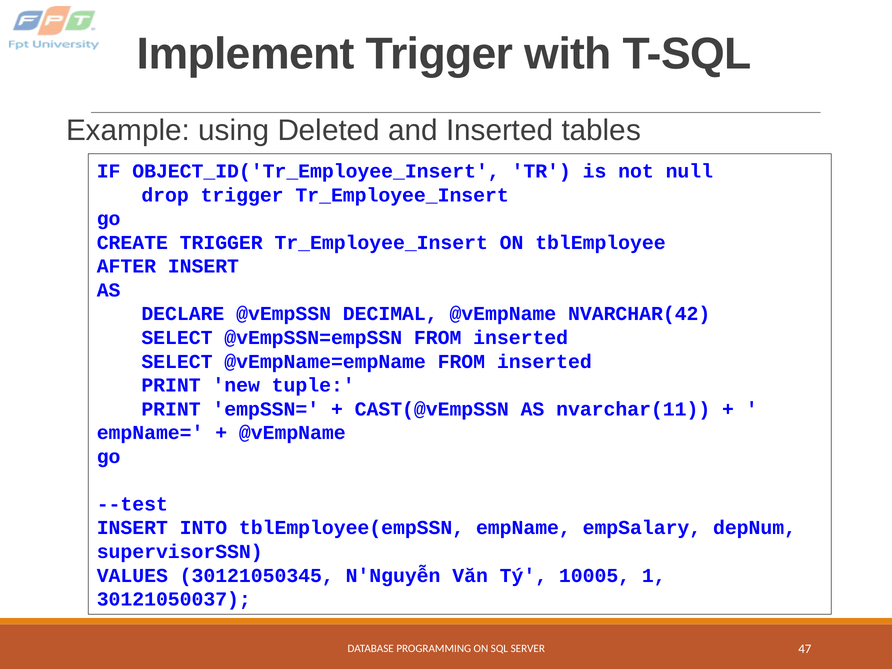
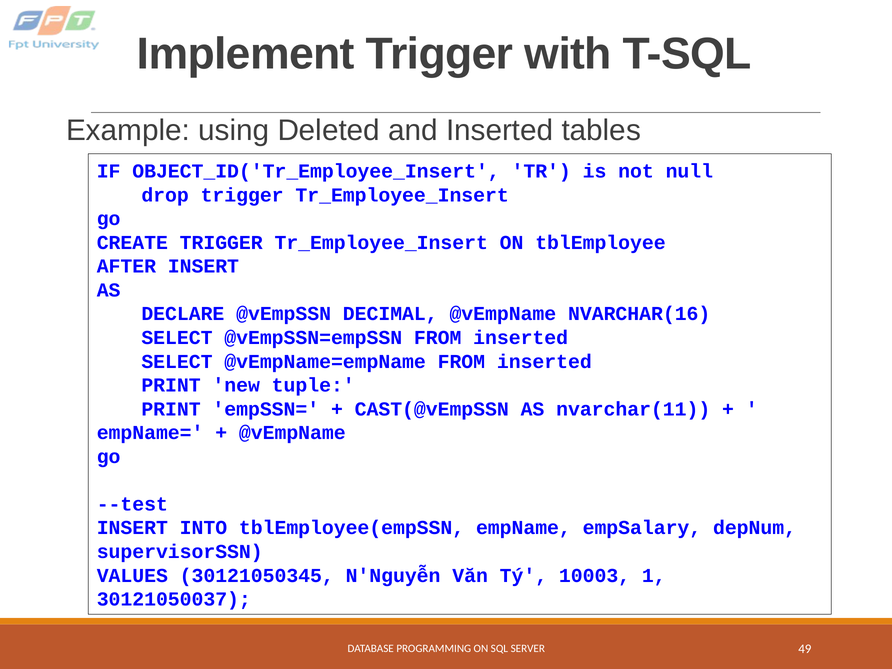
NVARCHAR(42: NVARCHAR(42 -> NVARCHAR(16 (639, 314)
10005: 10005 -> 10003 (595, 575)
47: 47 -> 49 (805, 649)
